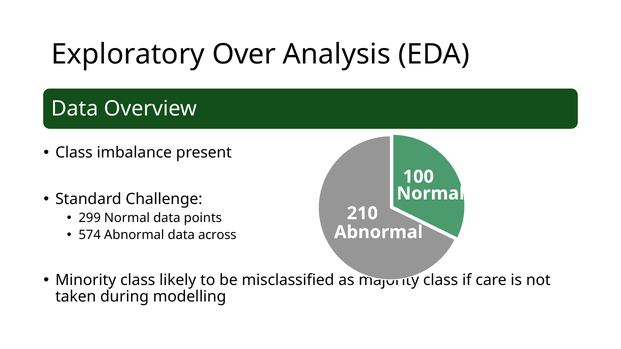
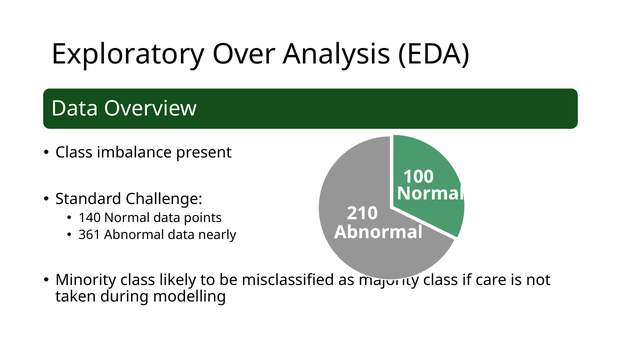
299: 299 -> 140 (90, 218)
574: 574 -> 361 (90, 235)
across: across -> nearly (217, 235)
